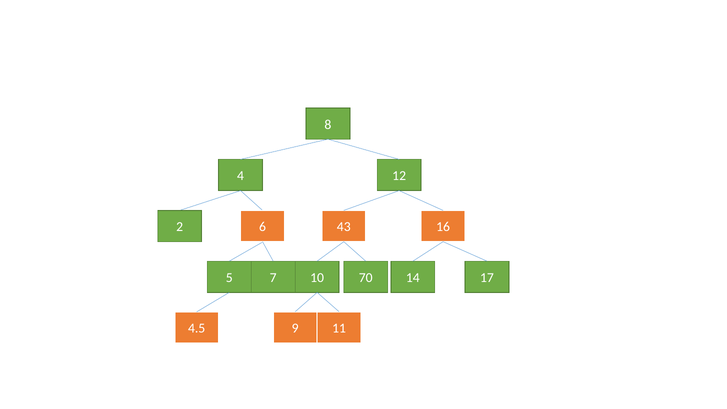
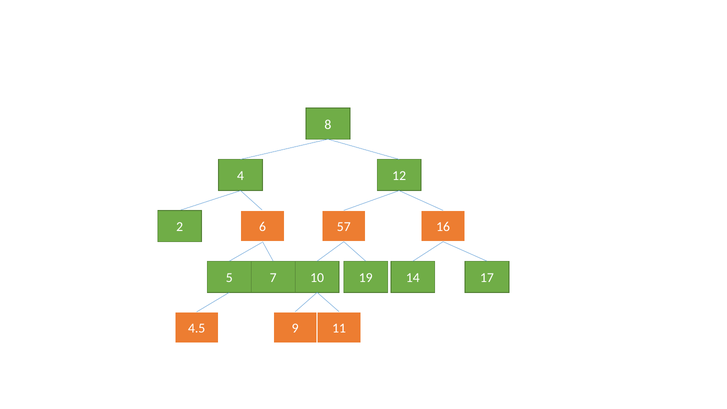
43: 43 -> 57 (344, 227)
70: 70 -> 19 (366, 278)
